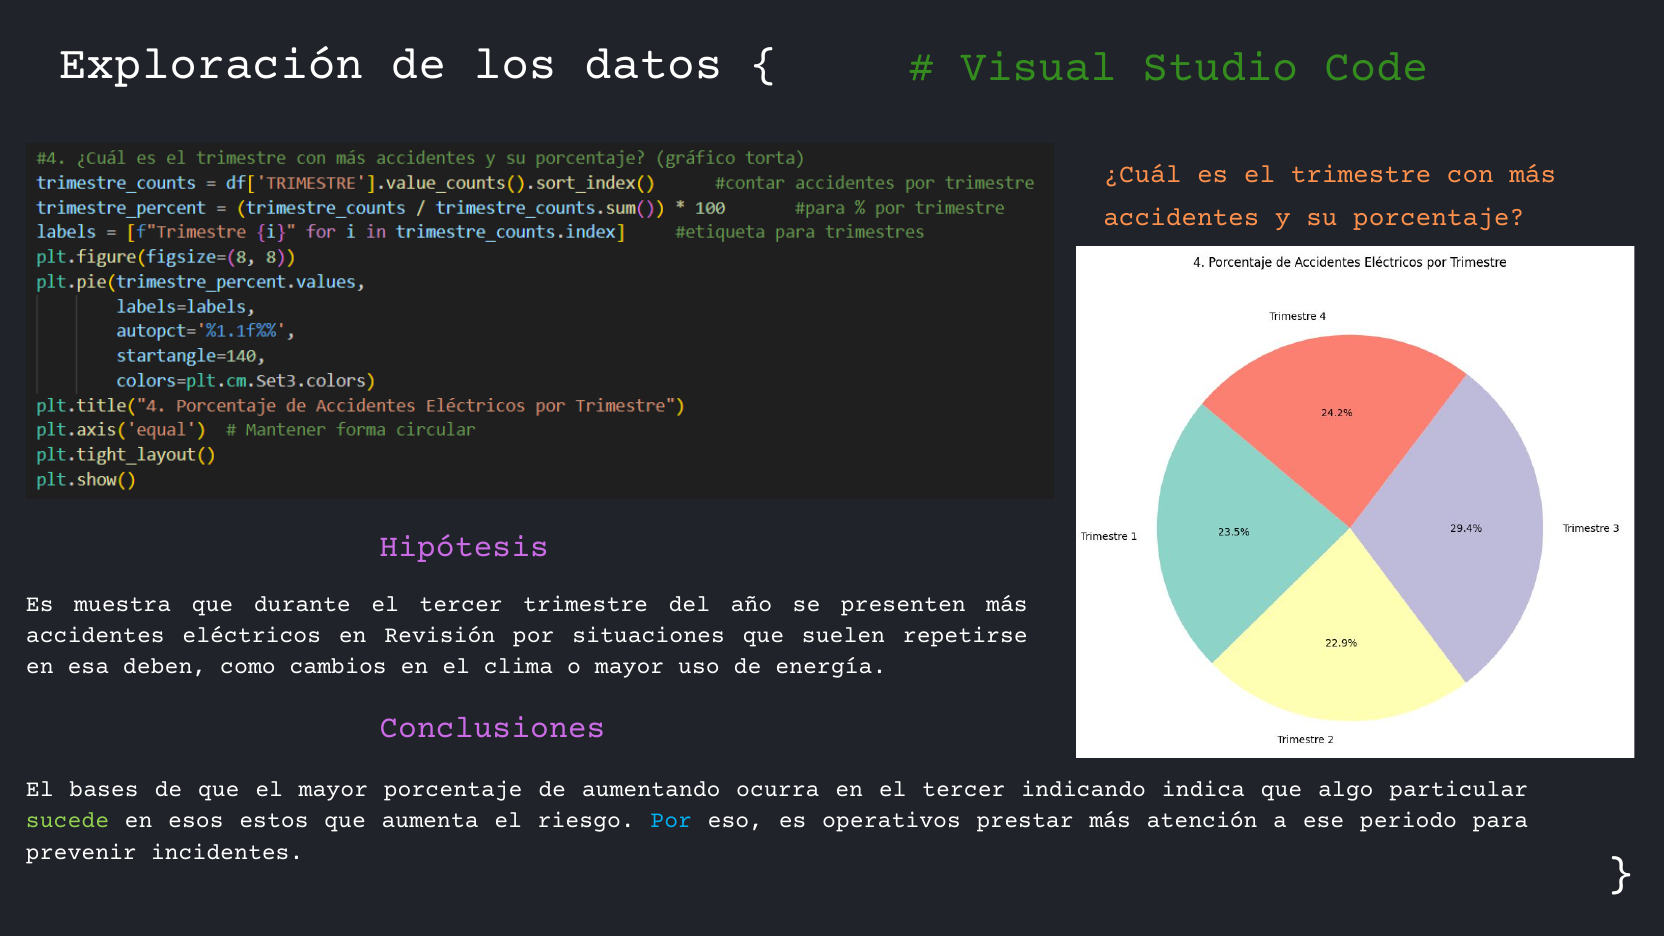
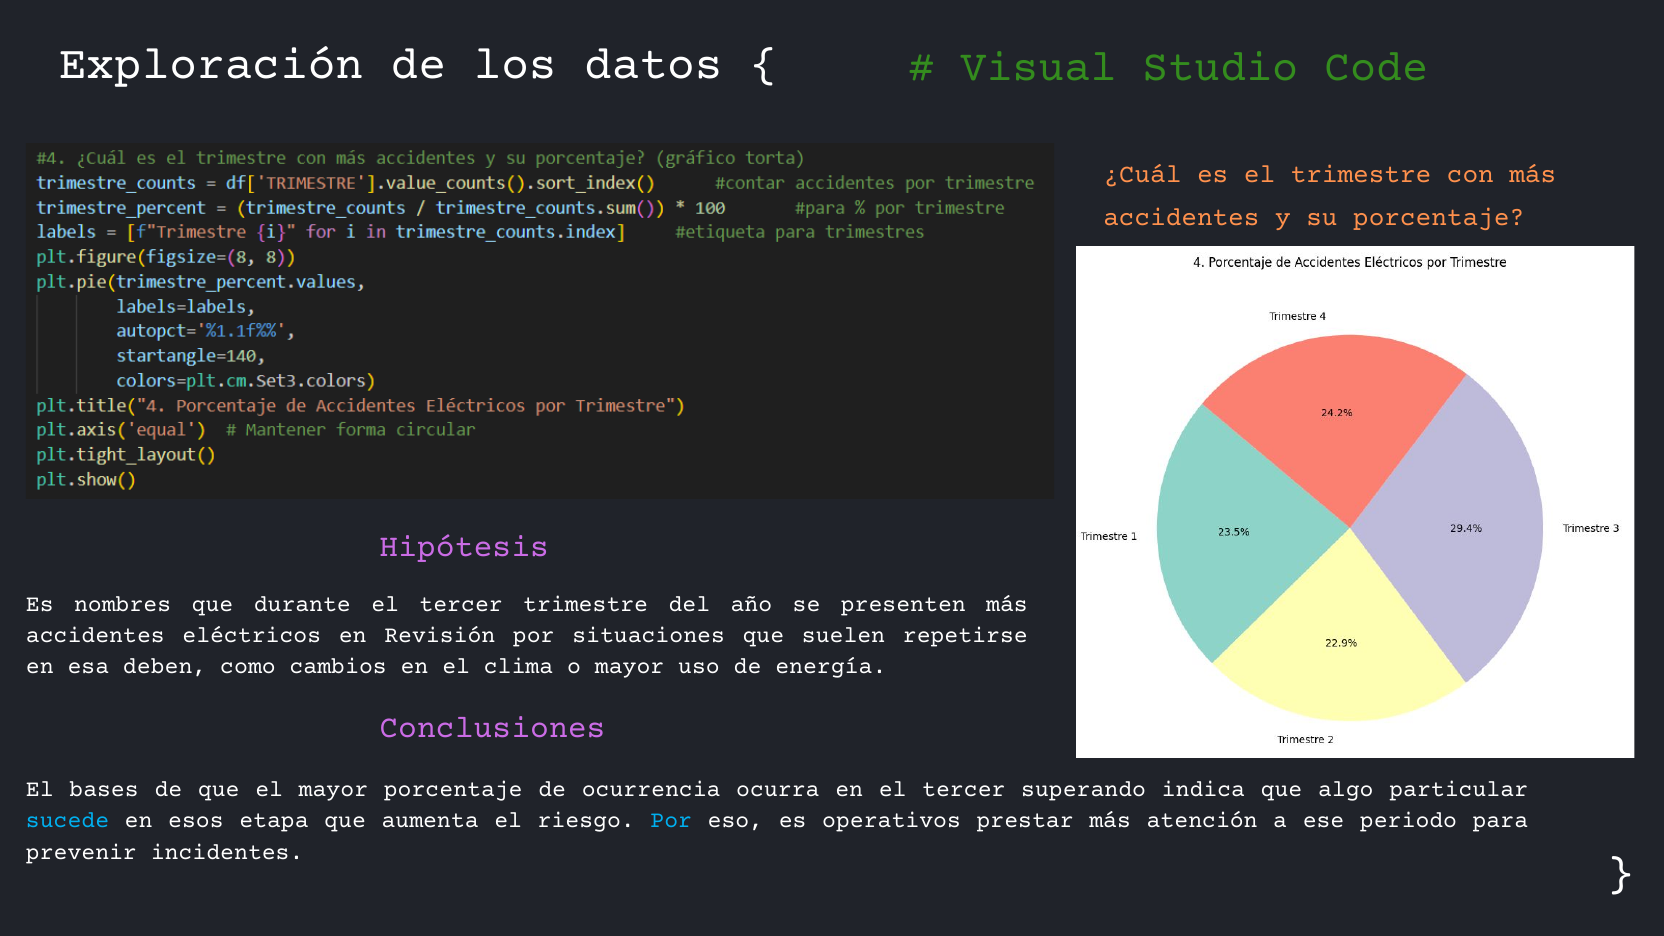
muestra: muestra -> nombres (123, 603)
aumentando: aumentando -> ocurrencia (651, 789)
indicando: indicando -> superando (1084, 789)
sucede colour: light green -> light blue (68, 820)
estos: estos -> etapa (274, 820)
